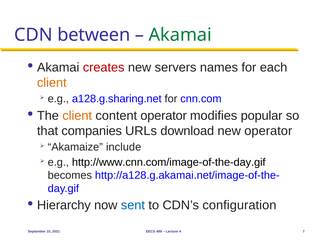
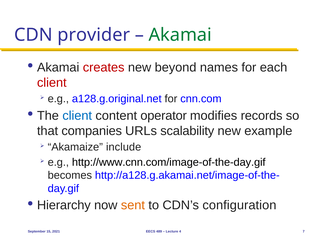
between: between -> provider (94, 35)
servers: servers -> beyond (176, 67)
client colour: orange -> red (52, 83)
a128.g.sharing.net: a128.g.sharing.net -> a128.g.original.net (117, 99)
client colour: orange -> blue (77, 116)
popular: popular -> records (262, 116)
download: download -> scalability (187, 131)
new operator: operator -> example (268, 131)
sent colour: blue -> orange (133, 205)
